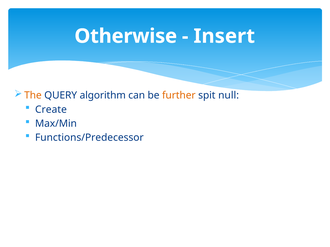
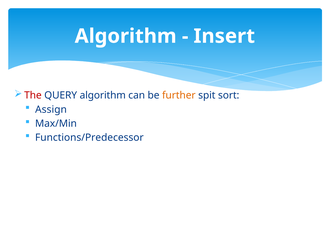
Otherwise: Otherwise -> Algorithm (126, 36)
The colour: orange -> red (33, 96)
null: null -> sort (229, 96)
Create: Create -> Assign (51, 110)
